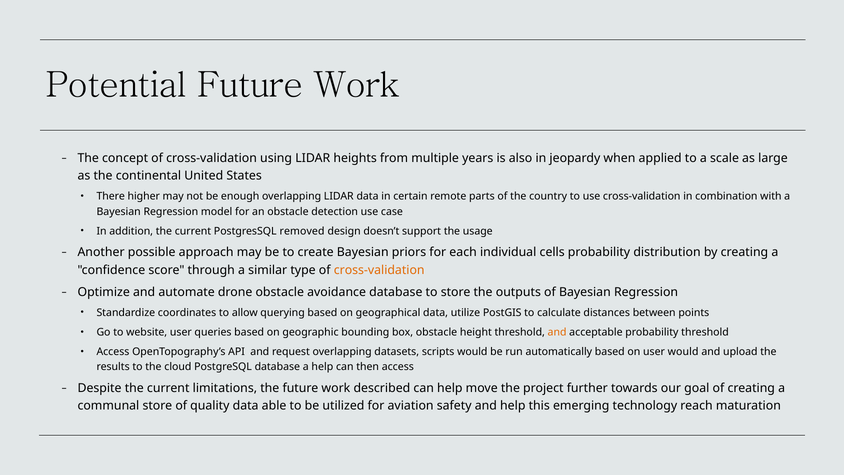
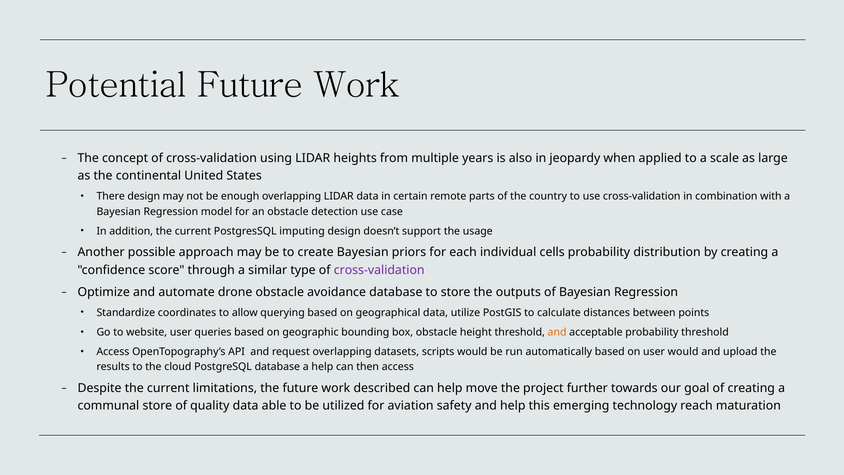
There higher: higher -> design (144, 196)
removed: removed -> imputing (302, 231)
cross-validation colour: orange -> purple (379, 270)
